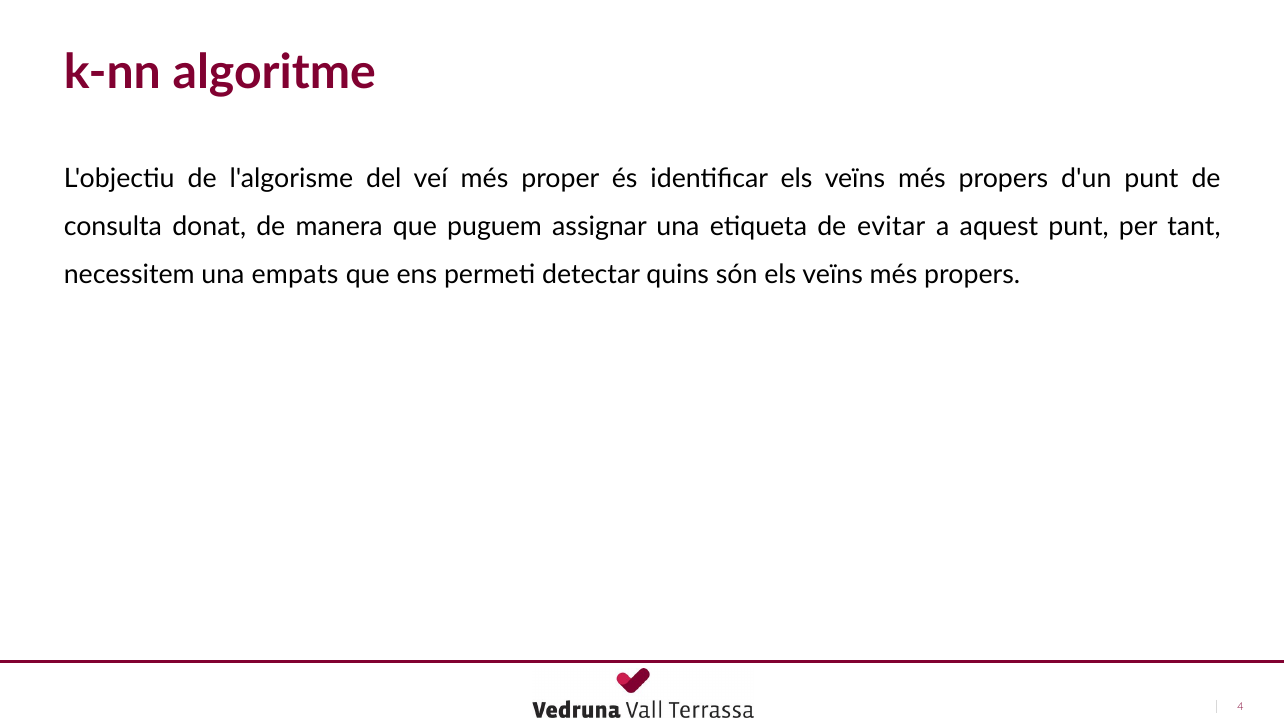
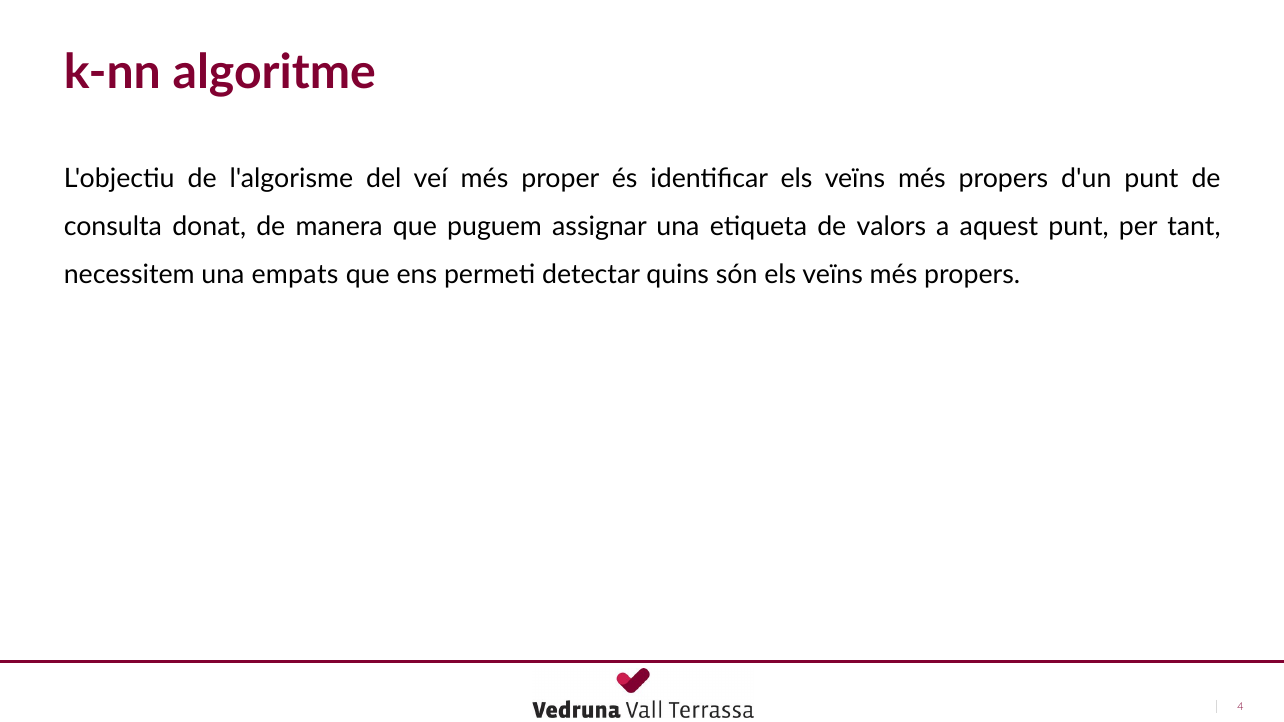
evitar: evitar -> valors (891, 227)
